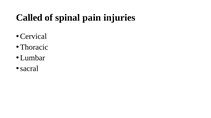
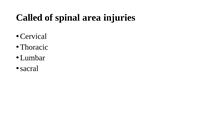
pain: pain -> area (92, 18)
